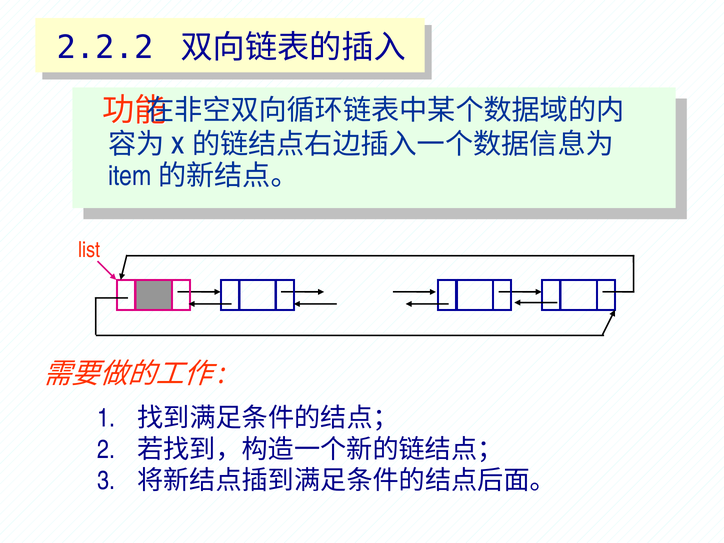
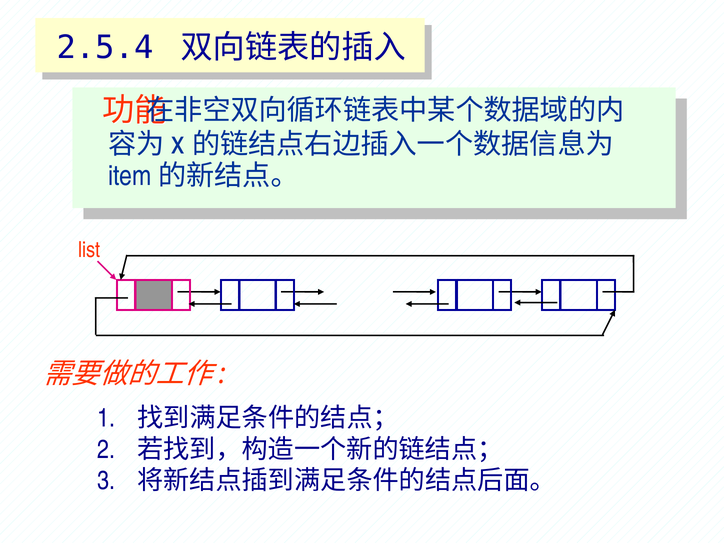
2.2.2: 2.2.2 -> 2.5.4 (105, 47)
